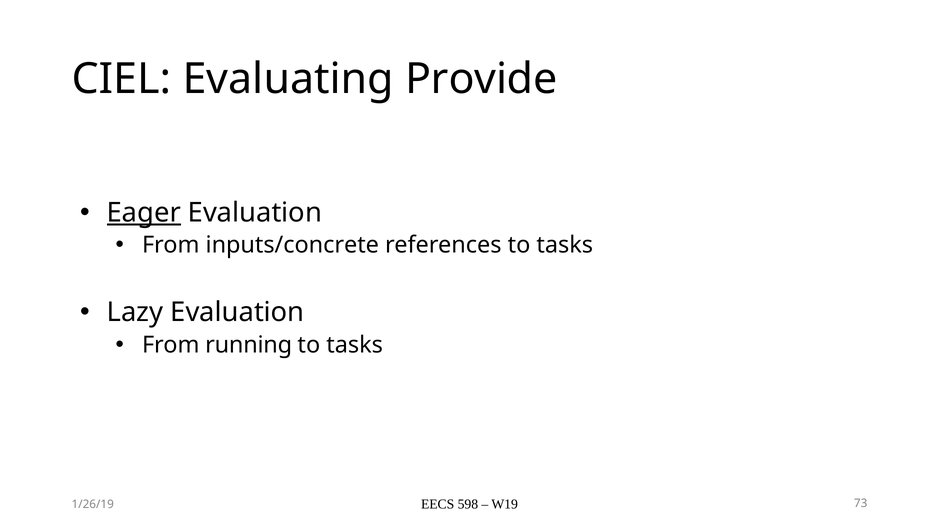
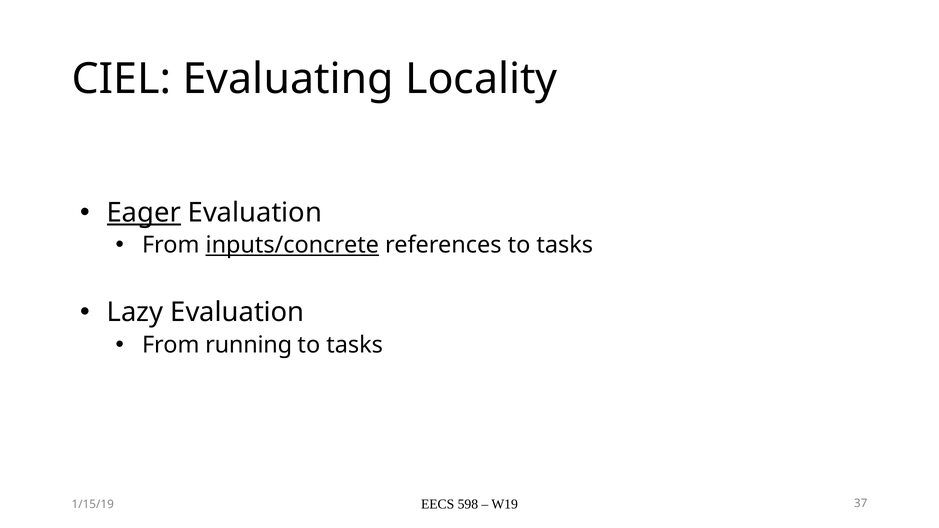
Provide: Provide -> Locality (481, 79)
inputs/concrete underline: none -> present (292, 245)
73: 73 -> 37 (861, 503)
1/26/19: 1/26/19 -> 1/15/19 (93, 504)
